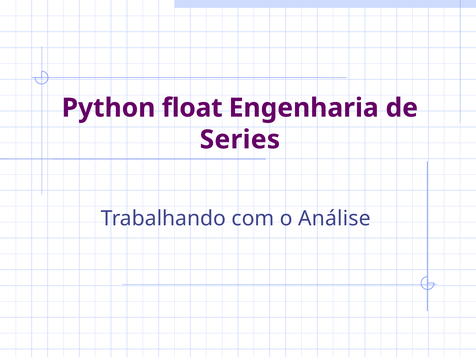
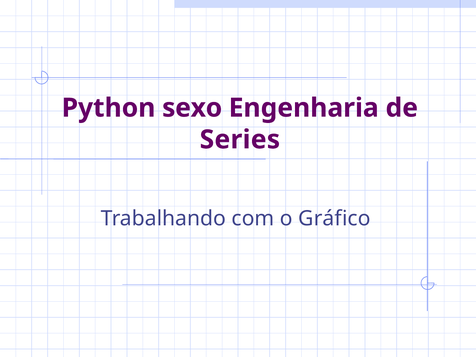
float: float -> sexo (192, 108)
Análise: Análise -> Gráfico (334, 218)
